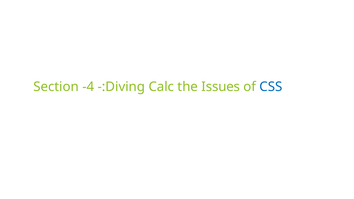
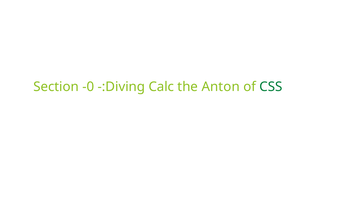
-4: -4 -> -0 (88, 87)
Issues: Issues -> Anton (221, 87)
CSS colour: blue -> green (271, 87)
